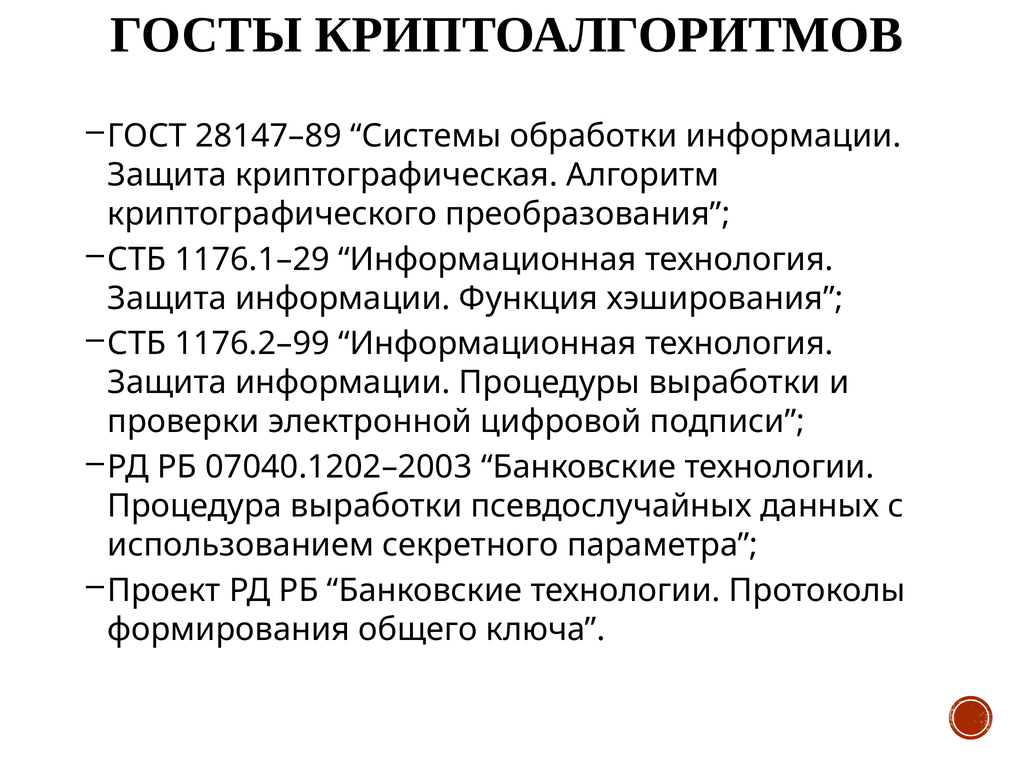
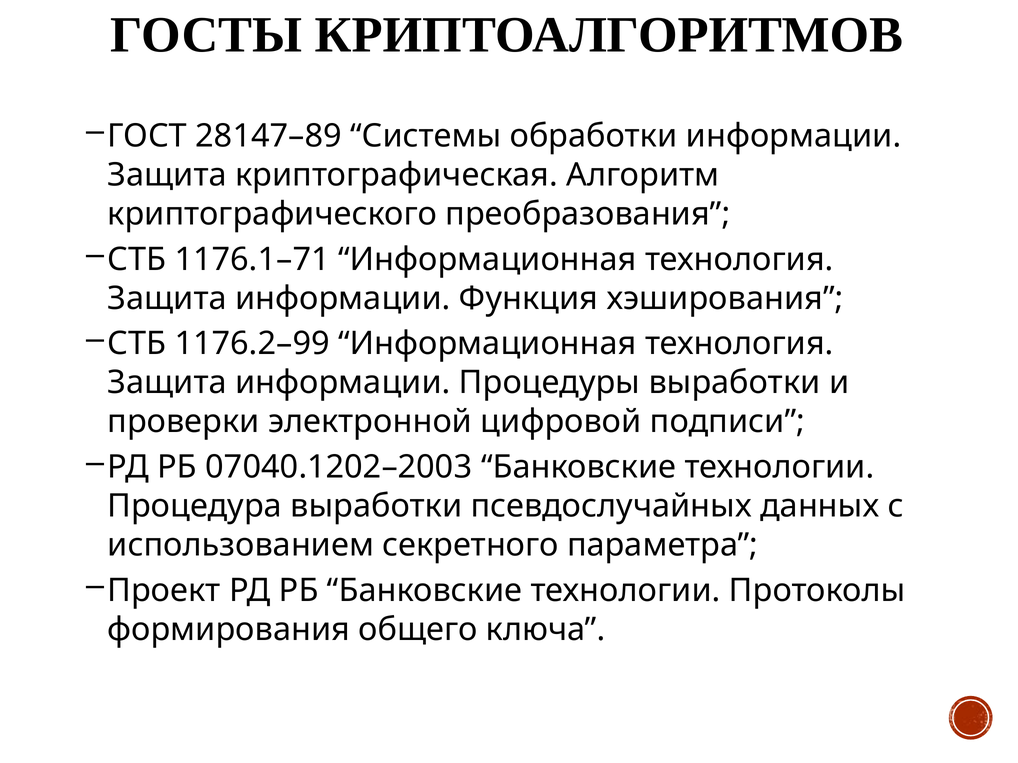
1176.1–29: 1176.1–29 -> 1176.1–71 (252, 259)
